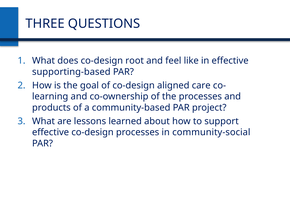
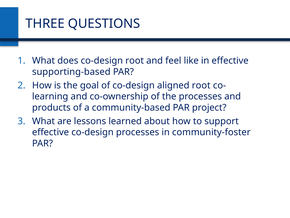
aligned care: care -> root (201, 85)
community-social: community-social -> community-foster (211, 132)
